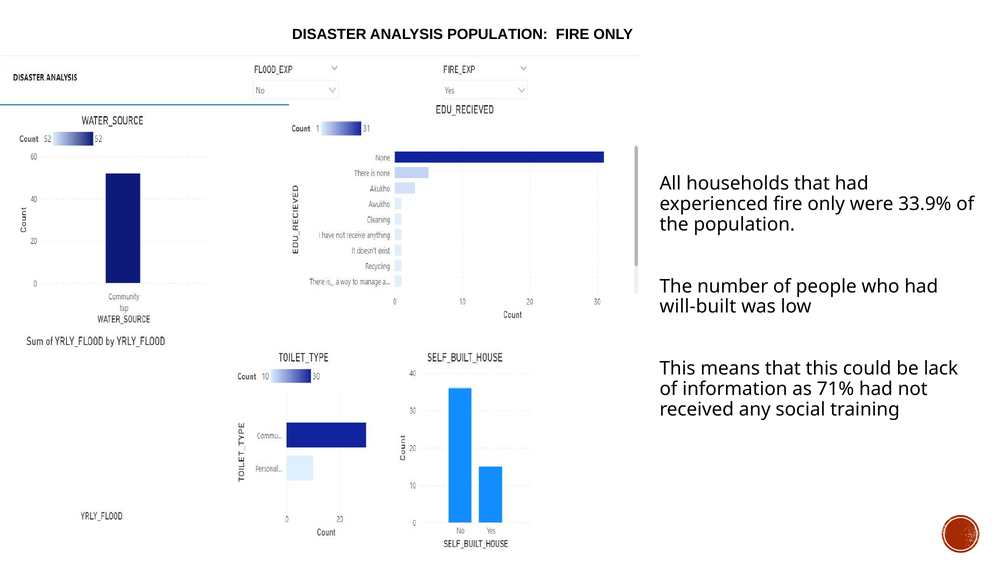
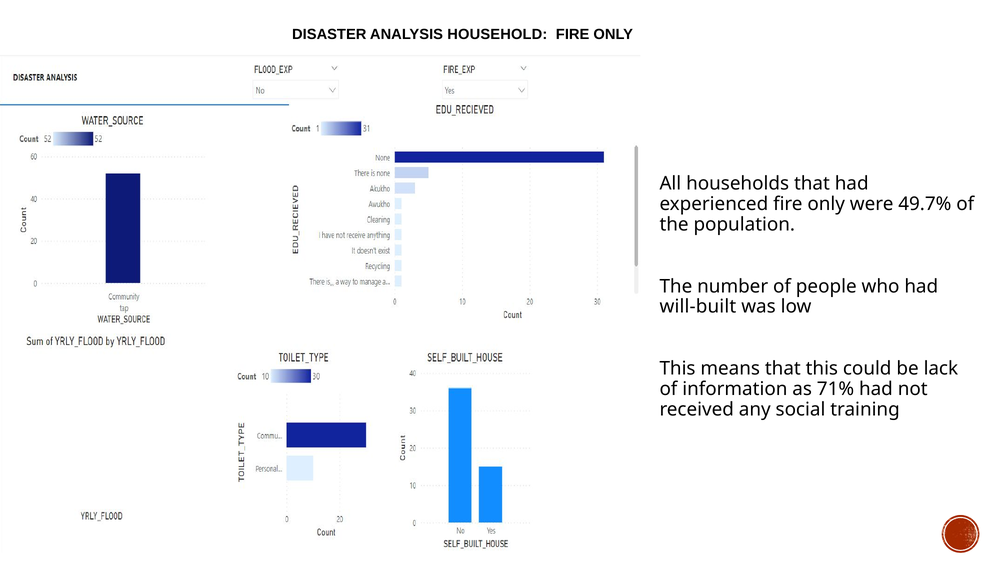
ANALYSIS POPULATION: POPULATION -> HOUSEHOLD (497, 34)
33.9%: 33.9% -> 49.7% (925, 204)
